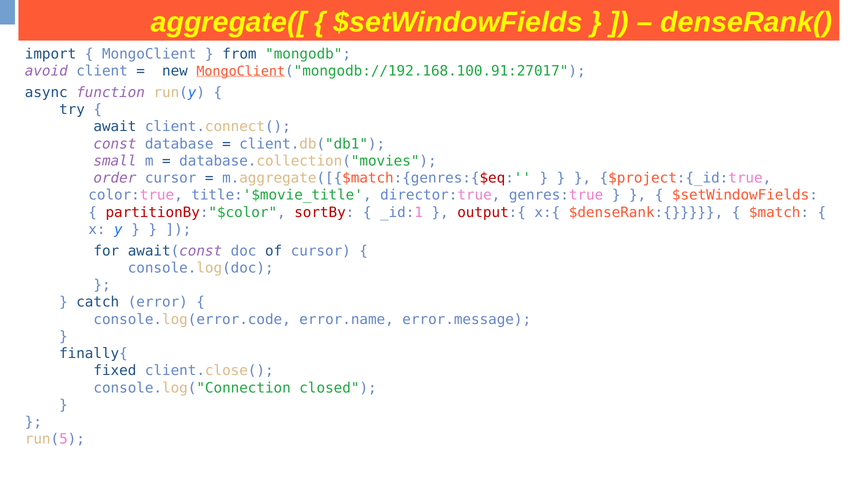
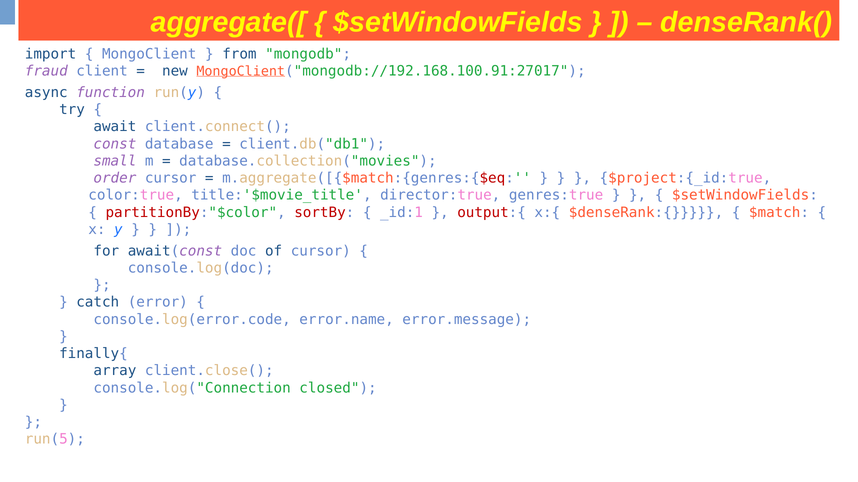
avoid: avoid -> fraud (46, 71)
fixed: fixed -> array (115, 371)
